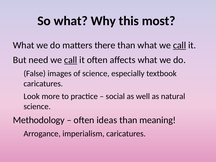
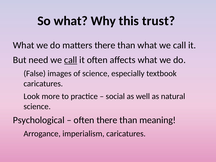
most: most -> trust (159, 21)
call underline: present -> none (180, 45)
Methodology: Methodology -> Psychological (39, 120)
often ideas: ideas -> there (107, 120)
